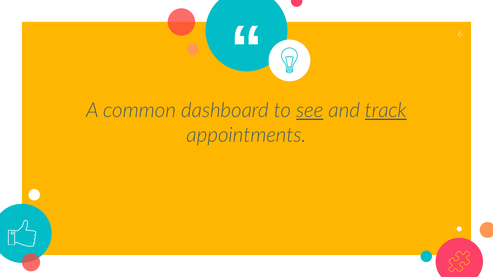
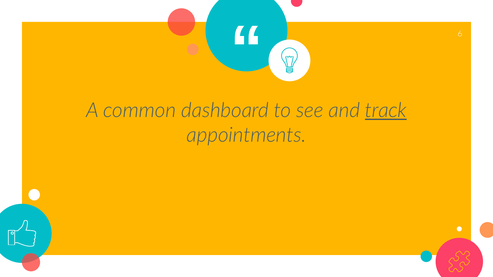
see underline: present -> none (310, 111)
